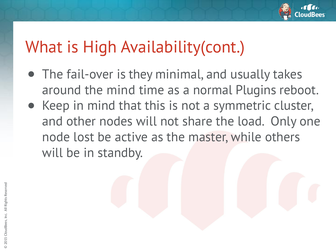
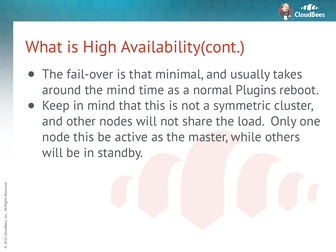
is they: they -> that (141, 74)
node lost: lost -> this (84, 137)
